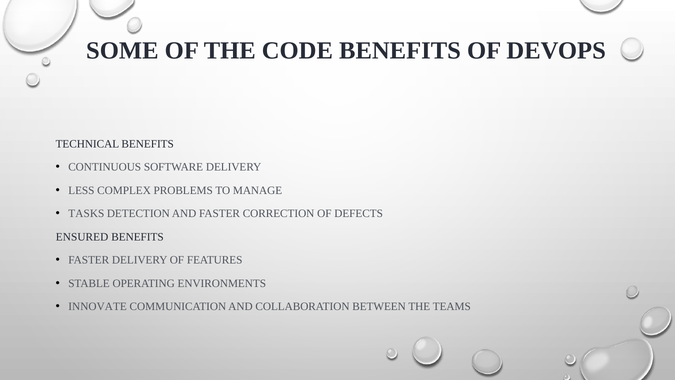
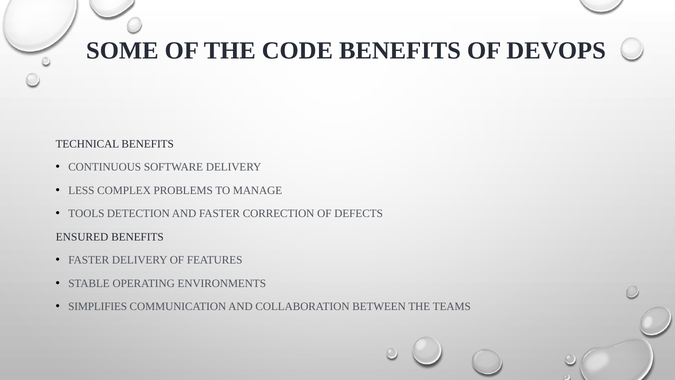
TASKS: TASKS -> TOOLS (86, 213)
INNOVATE: INNOVATE -> SIMPLIFIES (98, 306)
